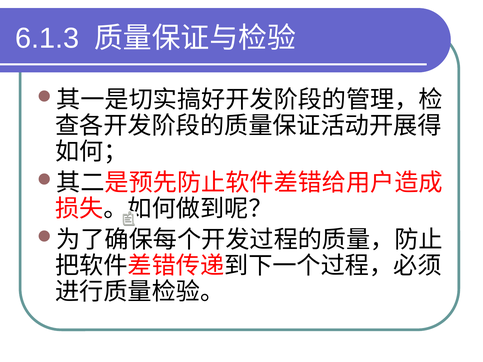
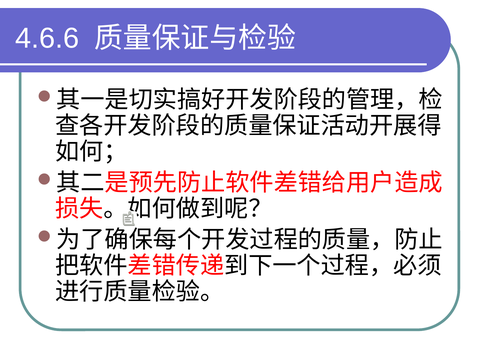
6.1.3: 6.1.3 -> 4.6.6 (47, 38)
